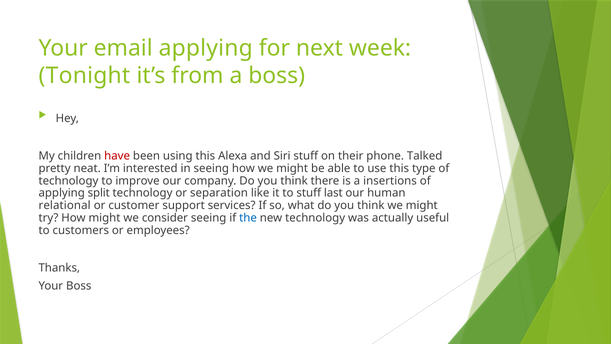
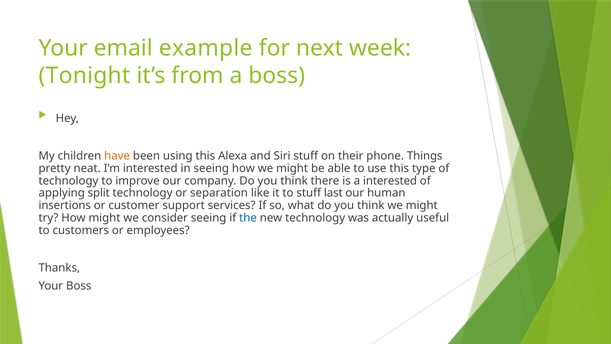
email applying: applying -> example (206, 48)
have colour: red -> orange (117, 156)
Talked: Talked -> Things (425, 156)
a insertions: insertions -> interested (390, 181)
relational: relational -> insertions (65, 205)
